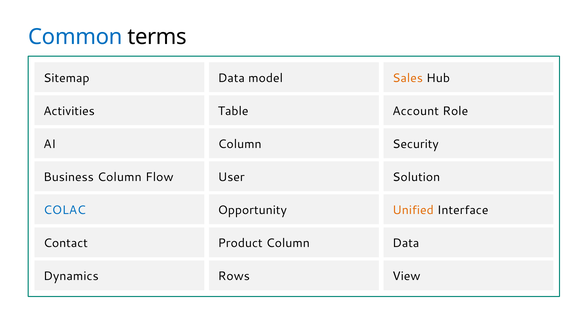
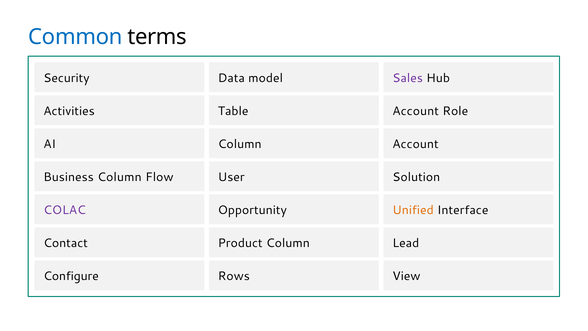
Sitemap: Sitemap -> Security (66, 78)
Sales colour: orange -> purple (408, 78)
Security: Security -> Account (415, 144)
COLAC colour: blue -> purple (65, 210)
Data: Data -> Lead (406, 243)
Dynamics: Dynamics -> Configure (71, 276)
